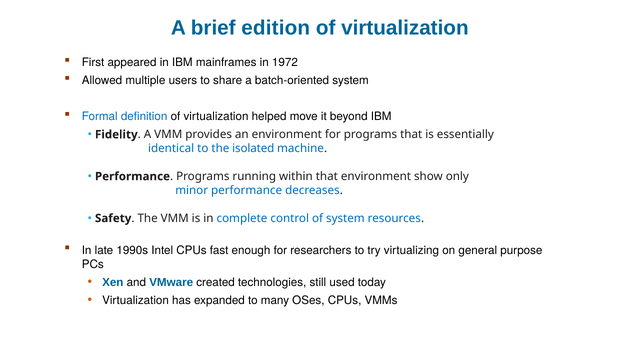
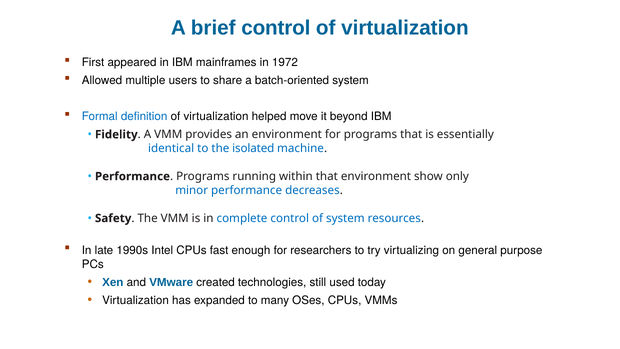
brief edition: edition -> control (276, 28)
